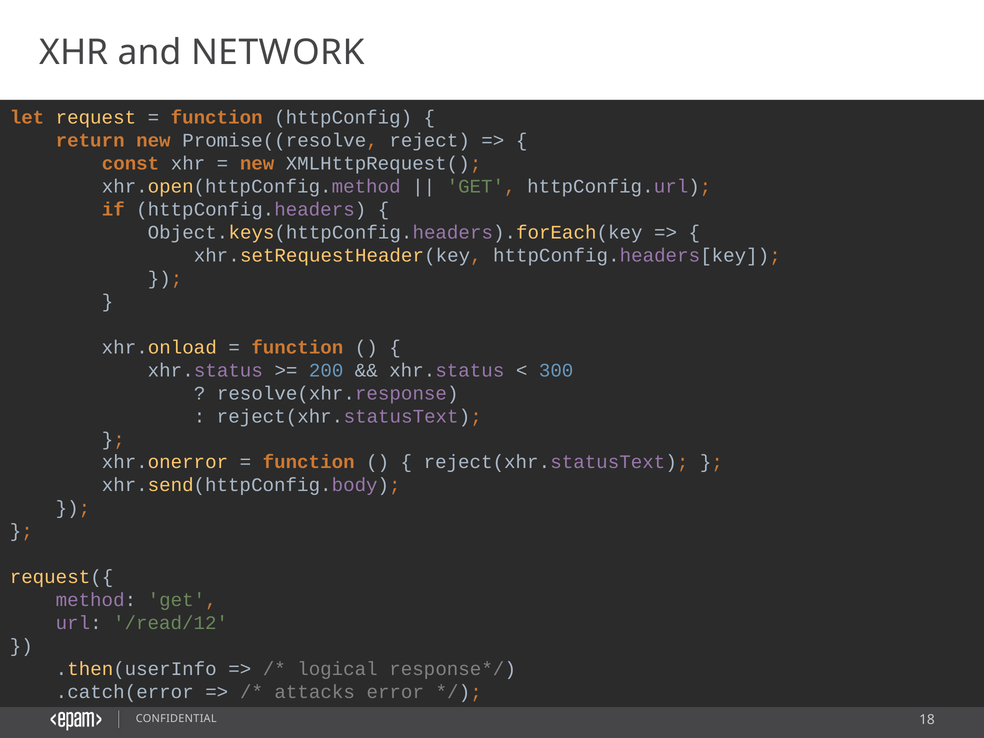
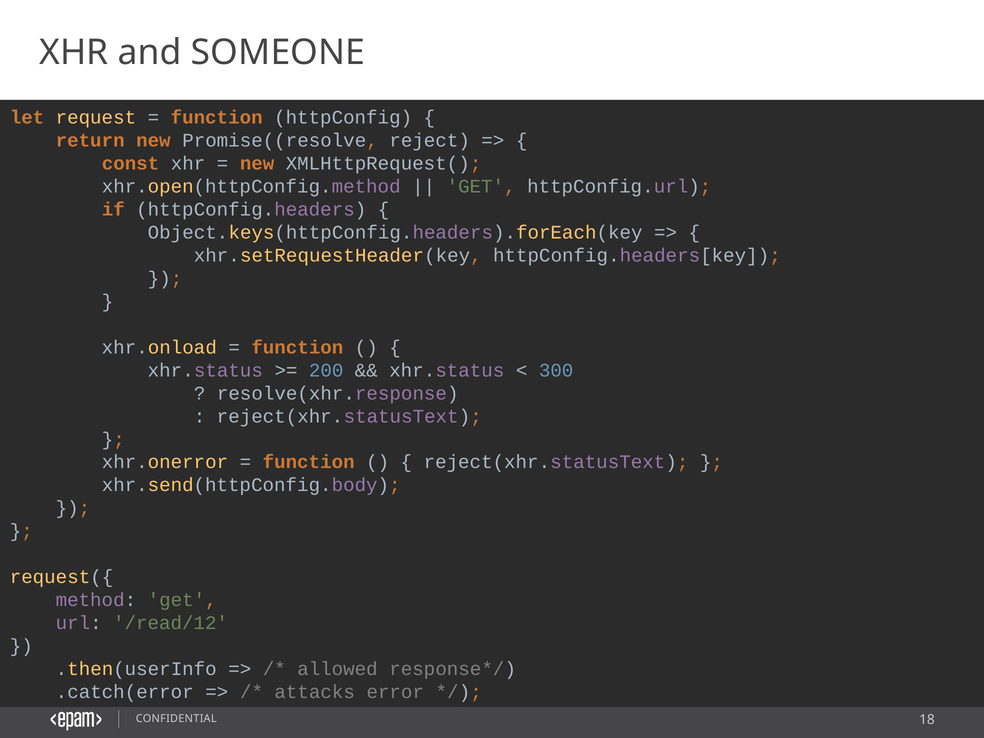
NETWORK: NETWORK -> SOMEONE (278, 53)
logical: logical -> allowed (337, 669)
